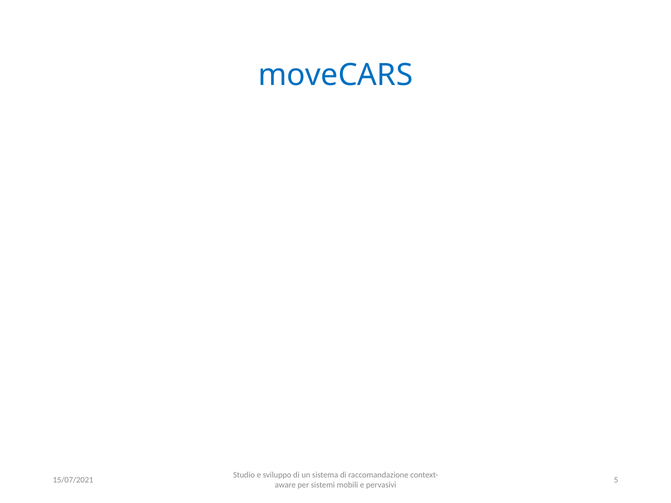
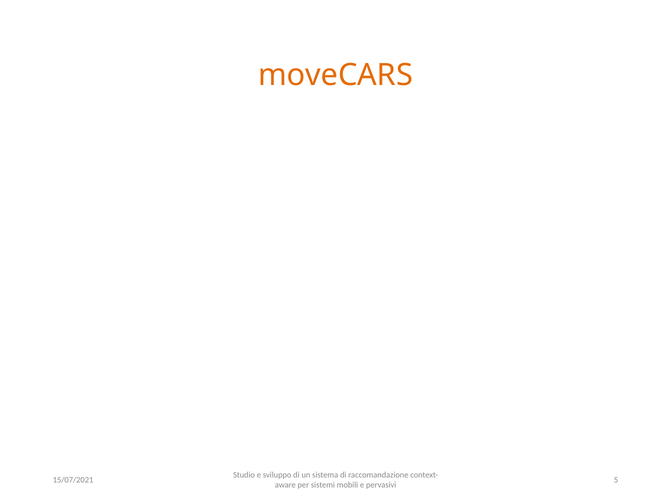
moveCARS colour: blue -> orange (335, 75)
